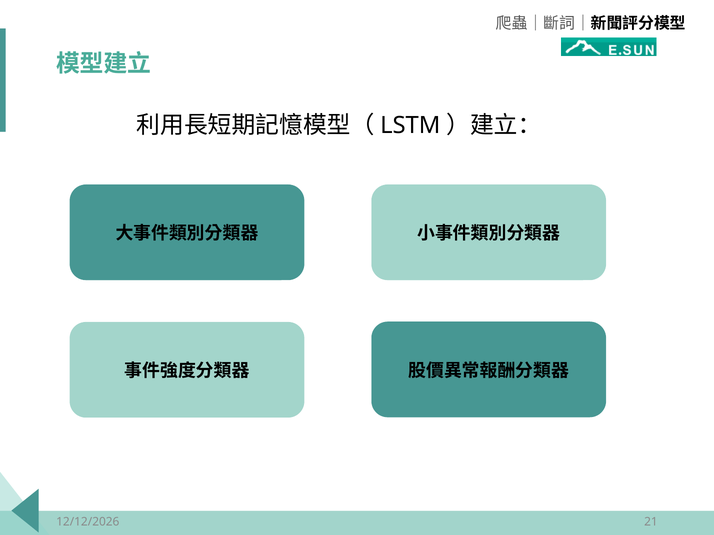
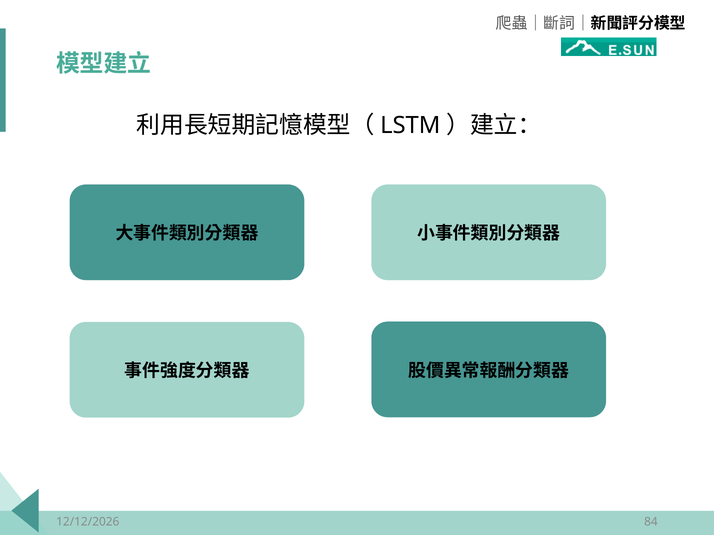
21: 21 -> 84 (651, 522)
